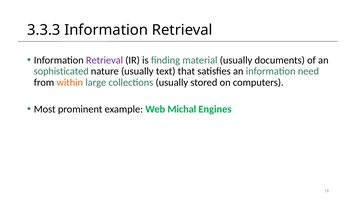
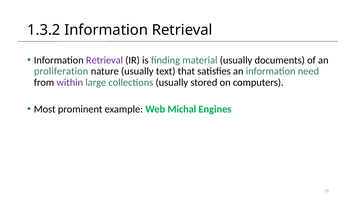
3.3.3: 3.3.3 -> 1.3.2 (44, 30)
sophisticated: sophisticated -> proliferation (61, 71)
within colour: orange -> purple (70, 83)
